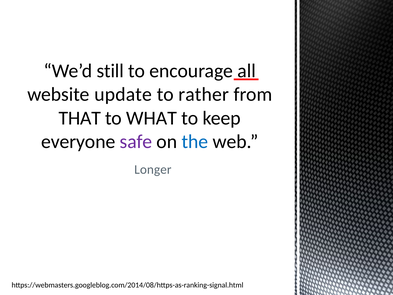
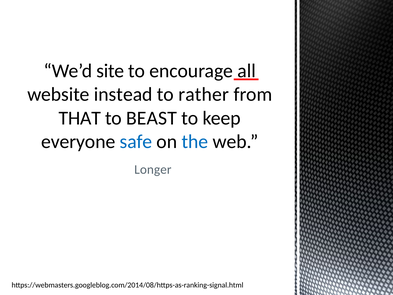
still: still -> site (110, 71)
update: update -> instead (123, 94)
WHAT: WHAT -> BEAST (152, 118)
safe colour: purple -> blue (136, 142)
